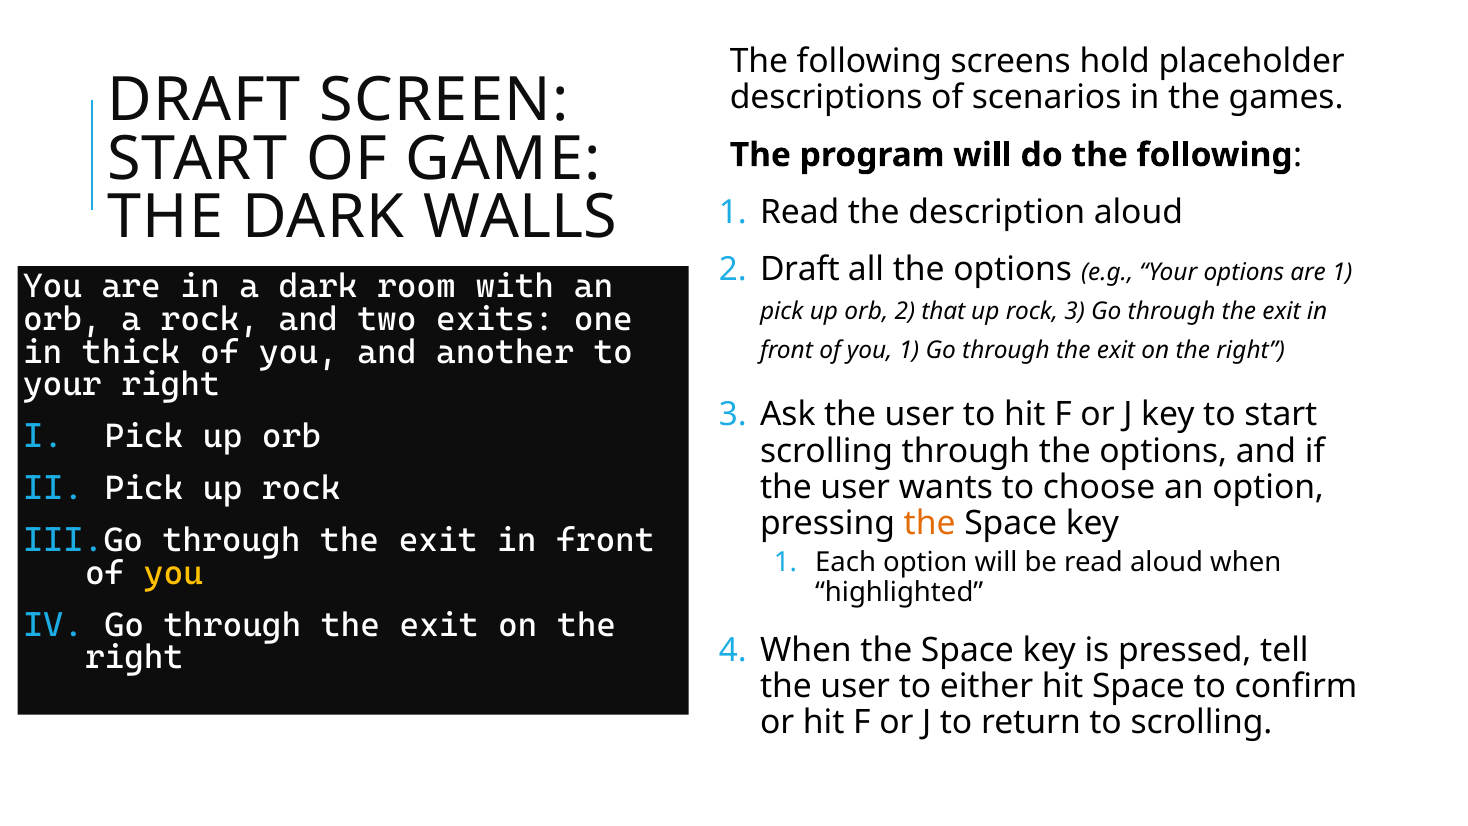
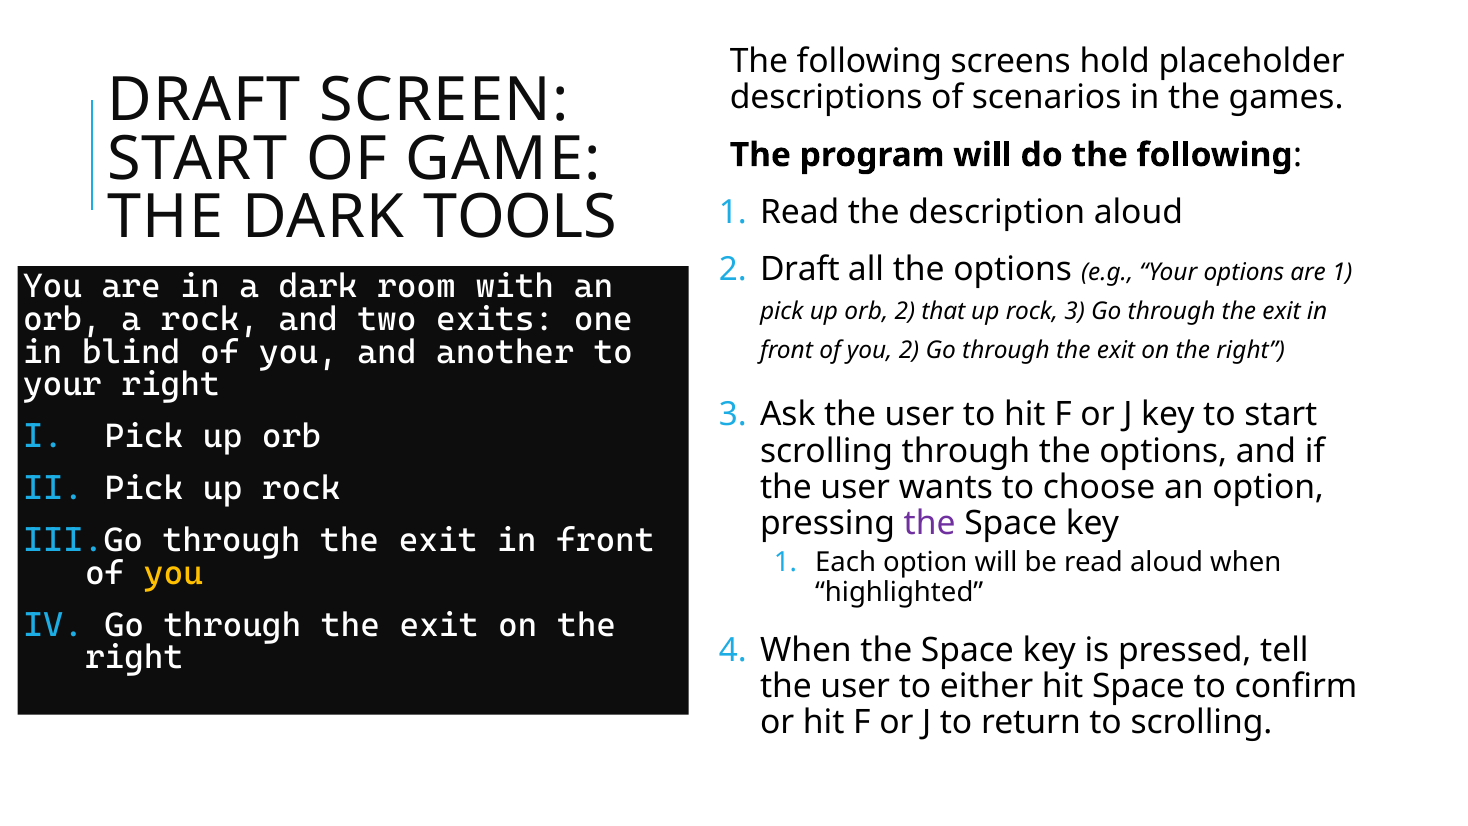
WALLS: WALLS -> TOOLS (520, 217)
thick: thick -> blind (131, 352)
you 1: 1 -> 2 (909, 350)
the colour: orange -> purple (930, 523)
